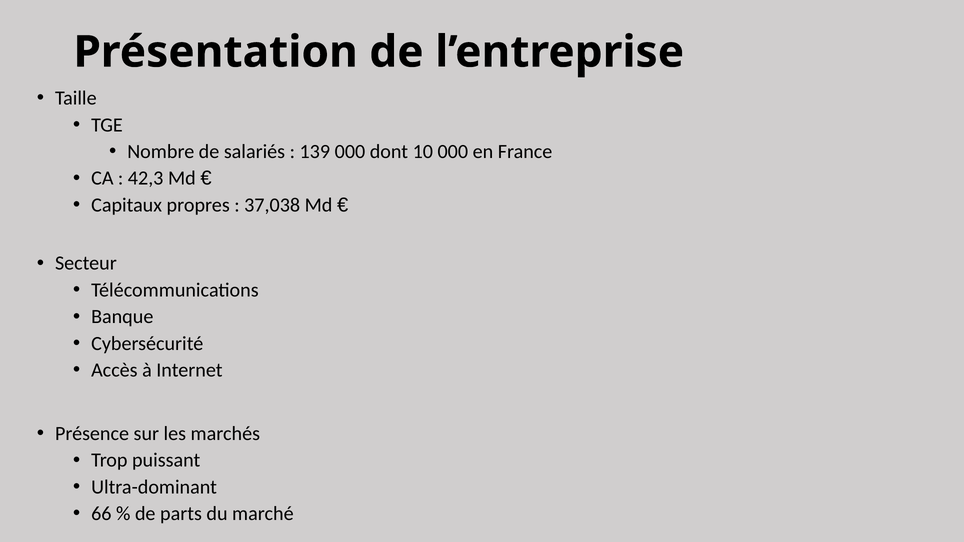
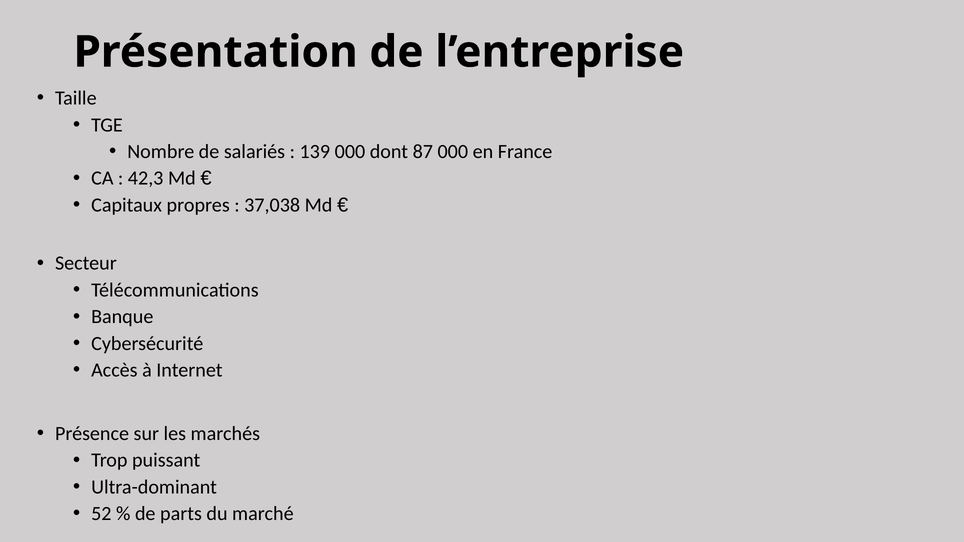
10: 10 -> 87 (423, 152)
66: 66 -> 52 (101, 514)
